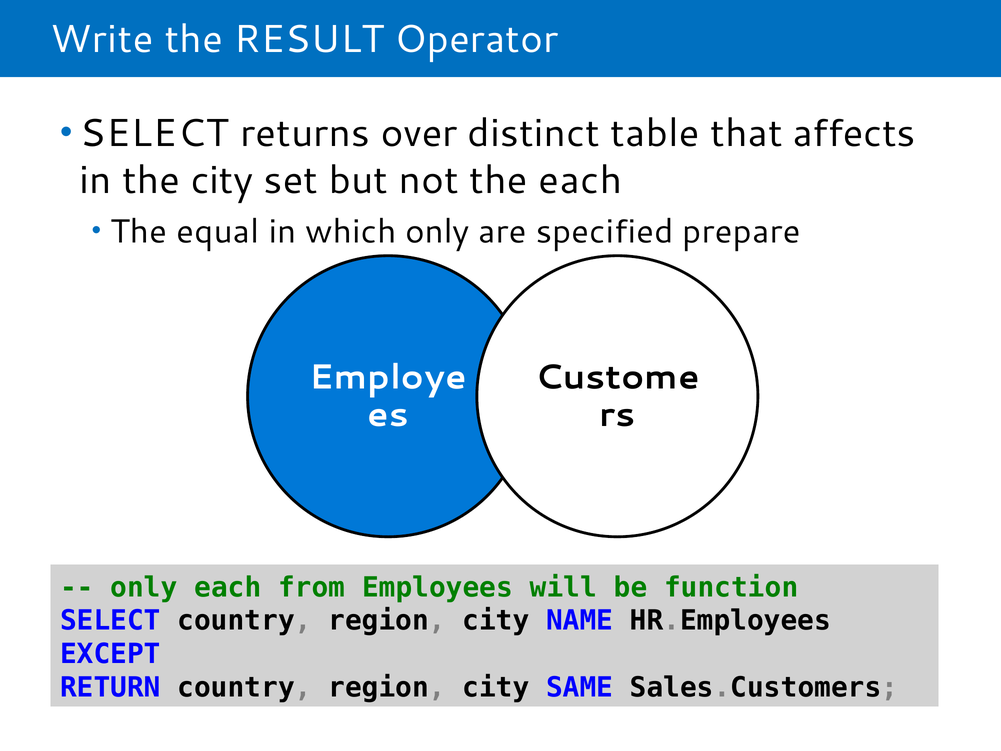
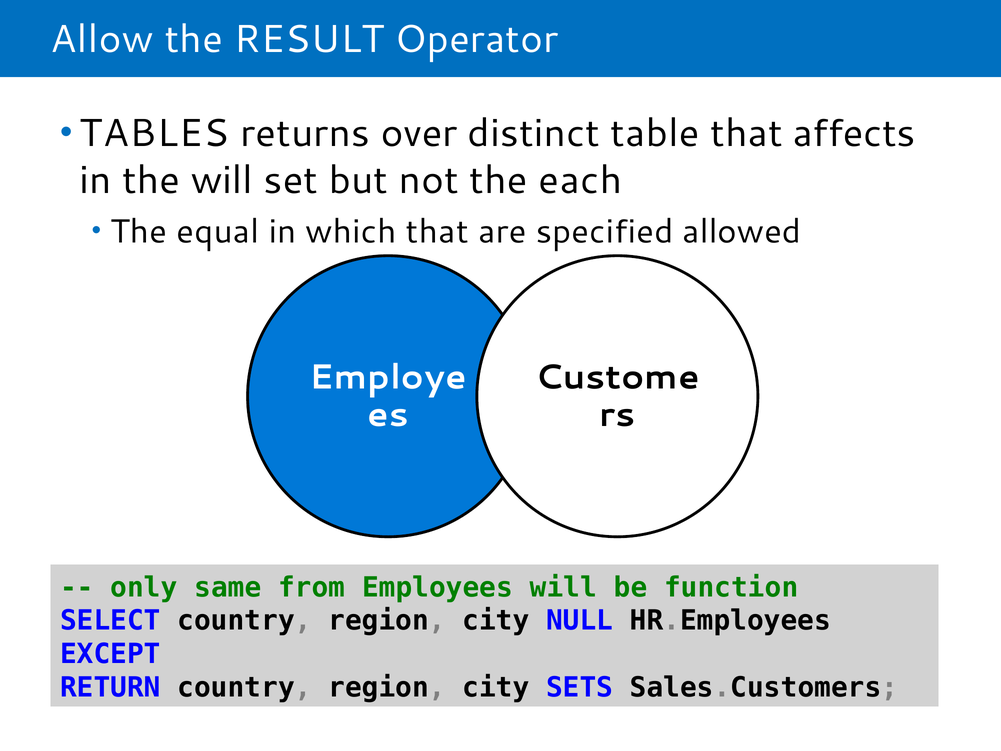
Write: Write -> Allow (102, 40)
SELECT: SELECT -> TABLES (154, 134)
the city: city -> will (222, 180)
which only: only -> that (437, 232)
prepare: prepare -> allowed (742, 232)
only each: each -> same (228, 587)
NAME: NAME -> NULL (580, 621)
SAME: SAME -> SETS (580, 687)
